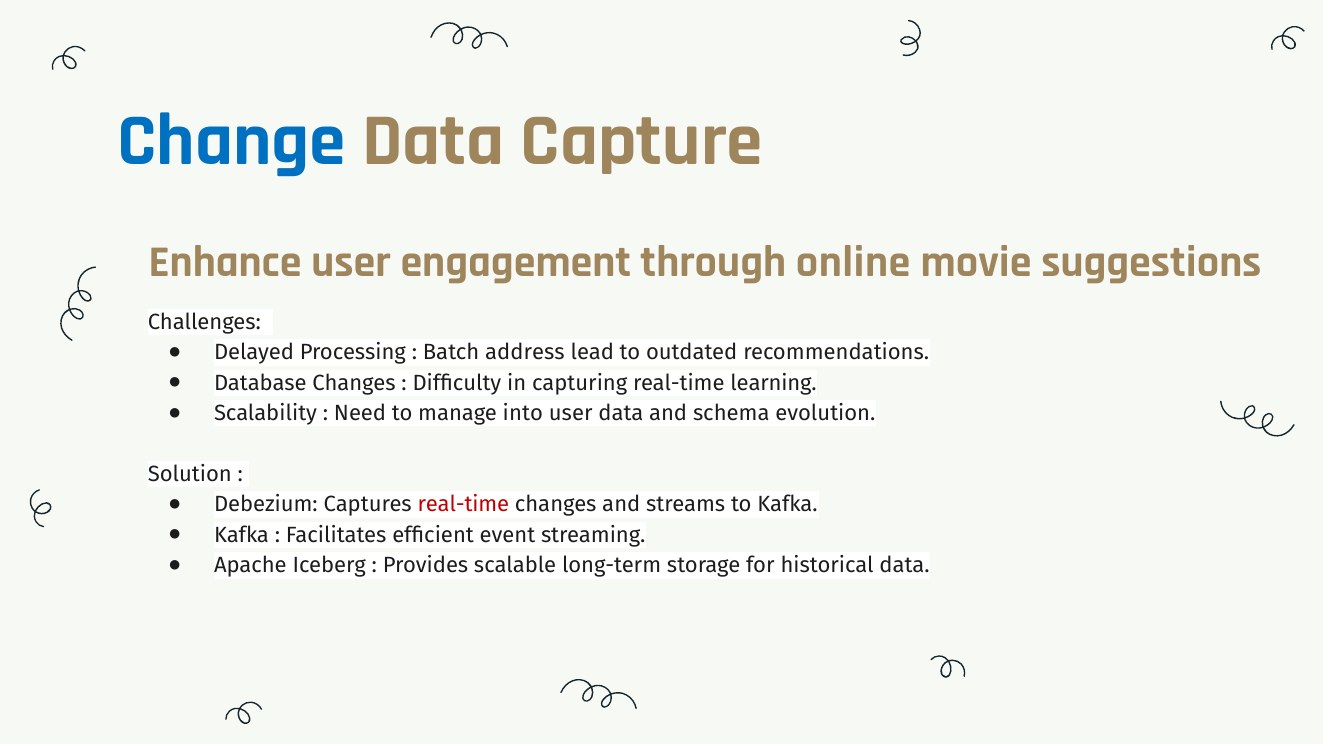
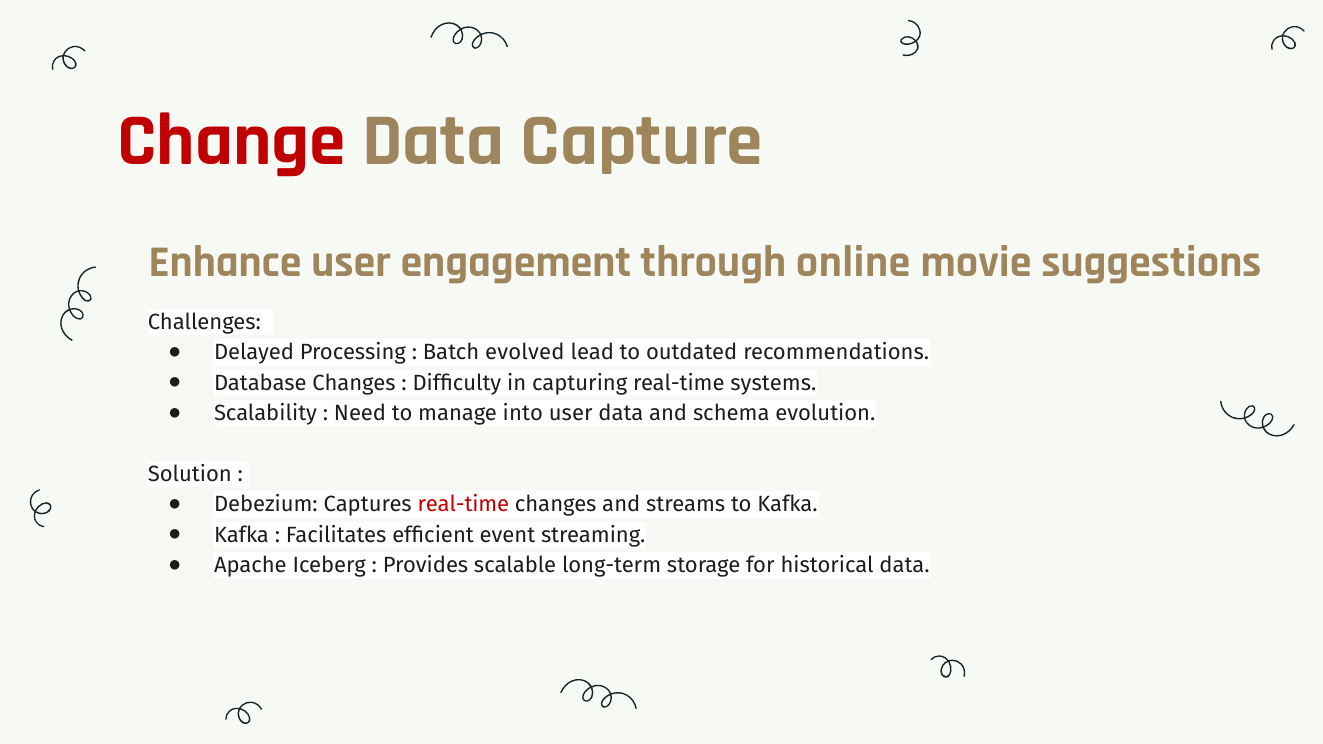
Change colour: blue -> red (232, 140)
address: address -> evolved (525, 353)
learning: learning -> systems (773, 383)
